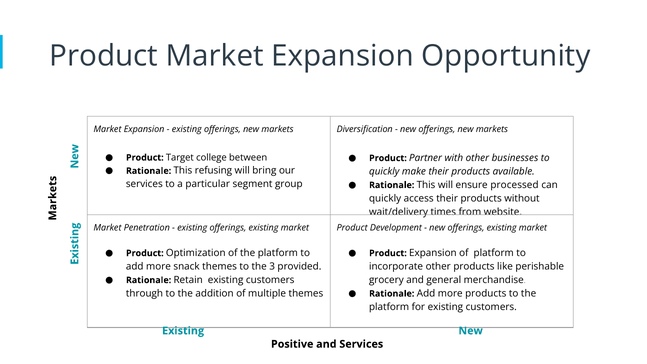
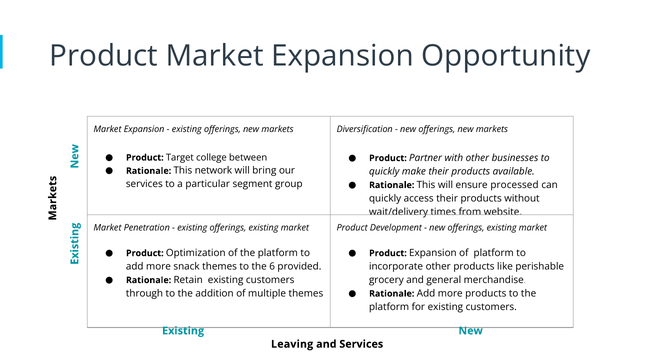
refusing: refusing -> network (213, 171)
3: 3 -> 6 (272, 266)
Positive: Positive -> Leaving (292, 344)
